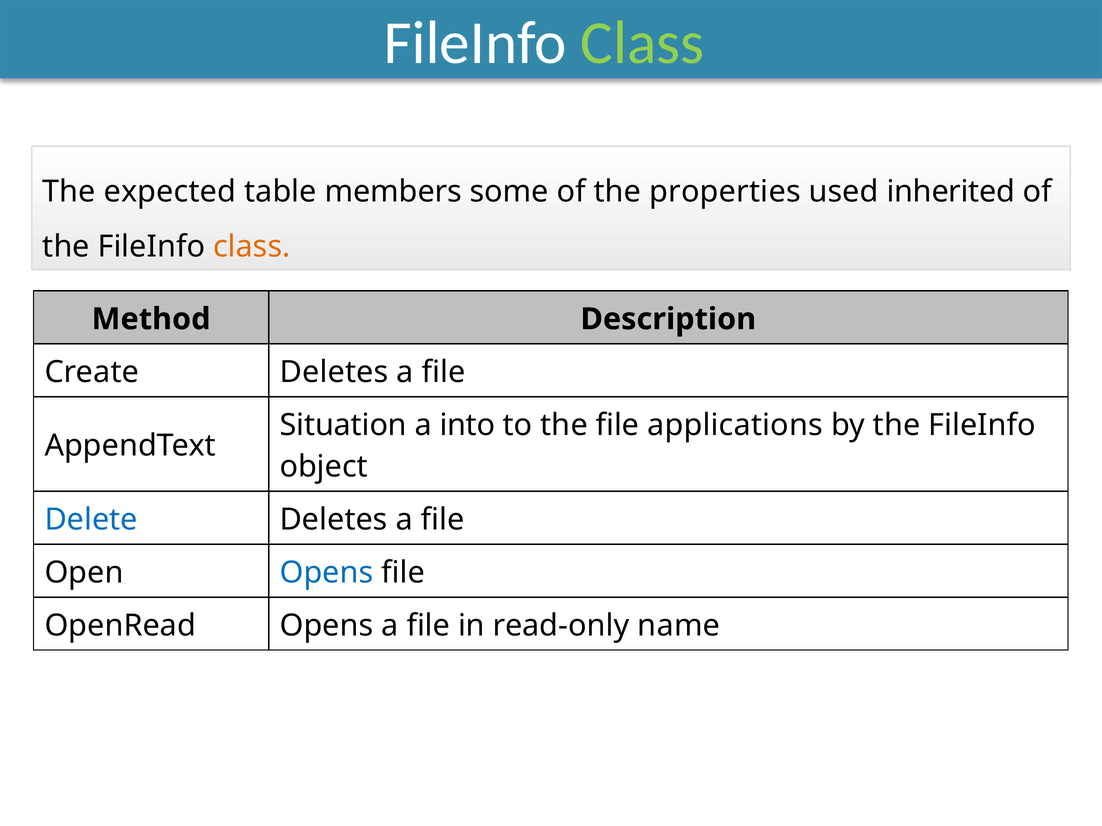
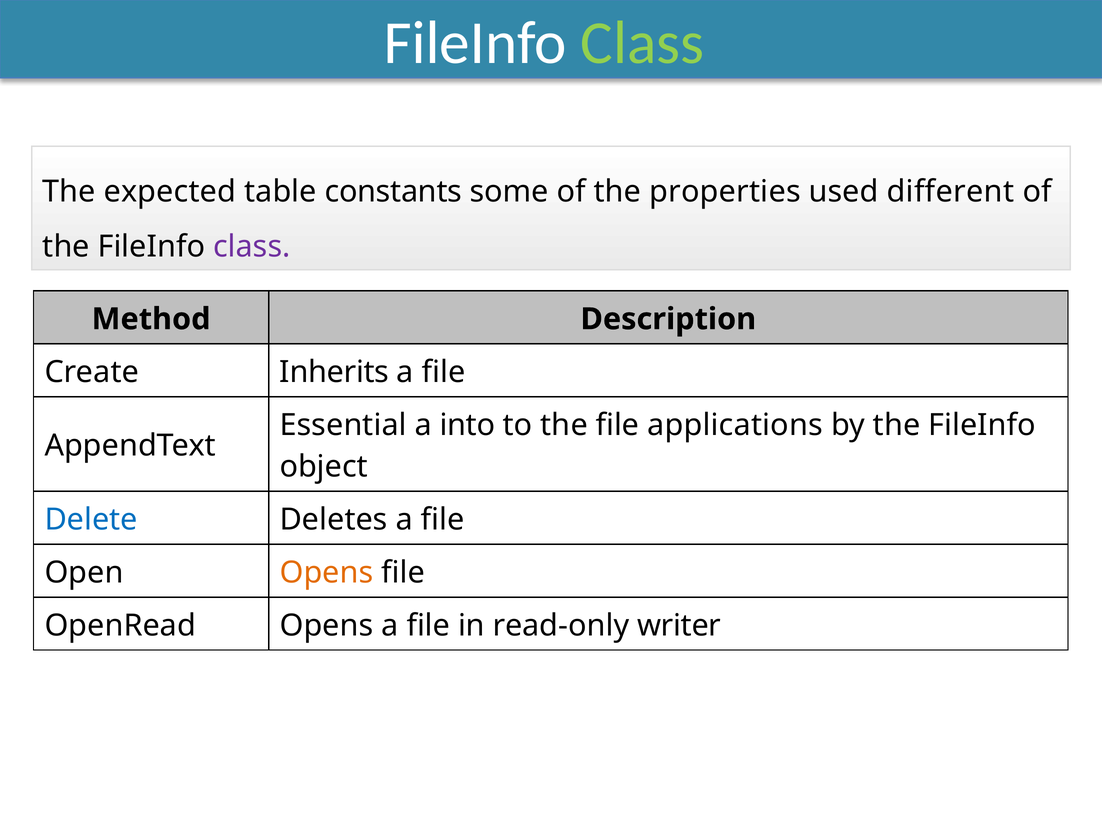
members: members -> constants (393, 192)
inherited: inherited -> different (951, 192)
class colour: orange -> purple (252, 247)
Create Deletes: Deletes -> Inherits (334, 372)
Situation: Situation -> Essential (343, 425)
Opens colour: blue -> orange (326, 573)
name: name -> writer (679, 626)
